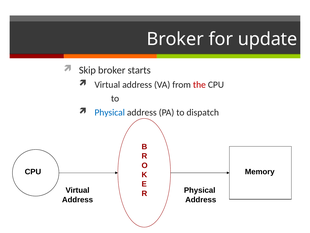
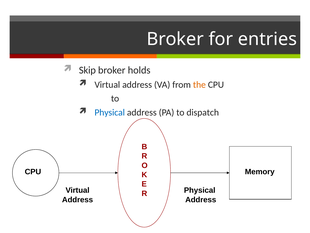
update: update -> entries (267, 39)
starts: starts -> holds (139, 70)
the colour: red -> orange (199, 84)
